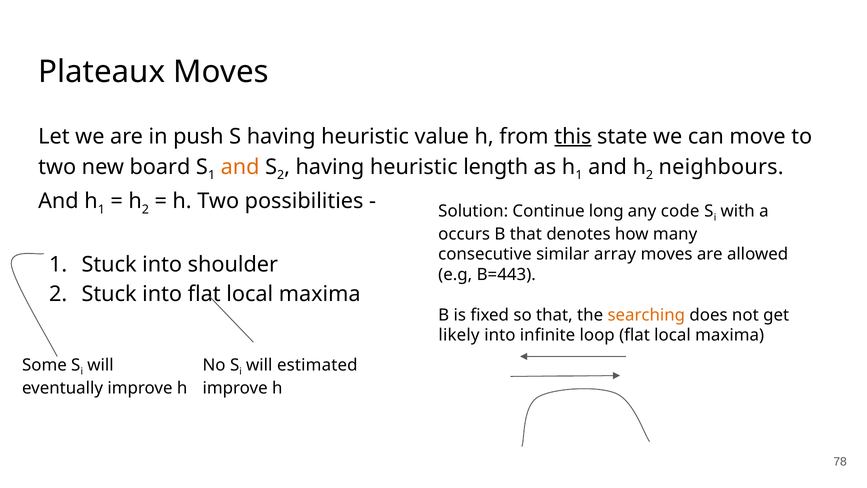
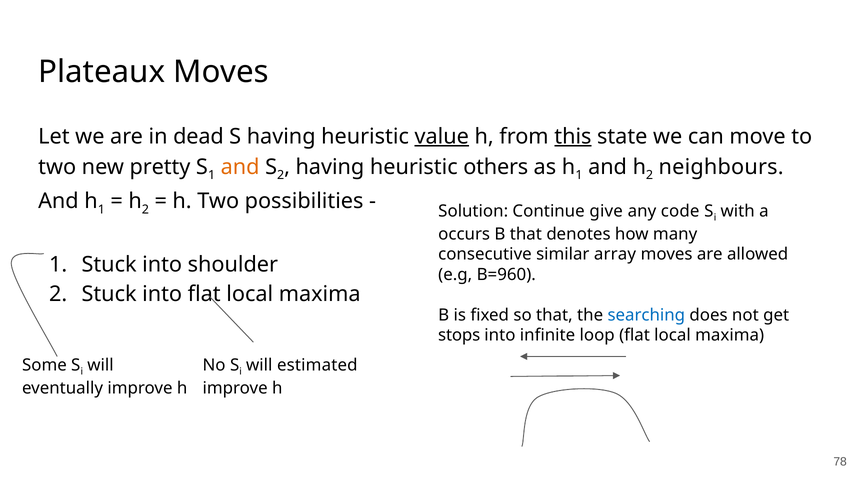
push: push -> dead (198, 136)
value underline: none -> present (442, 136)
board: board -> pretty (160, 167)
length: length -> others (496, 167)
long: long -> give (606, 211)
B=443: B=443 -> B=960 (506, 274)
searching colour: orange -> blue (646, 315)
likely: likely -> stops (459, 335)
